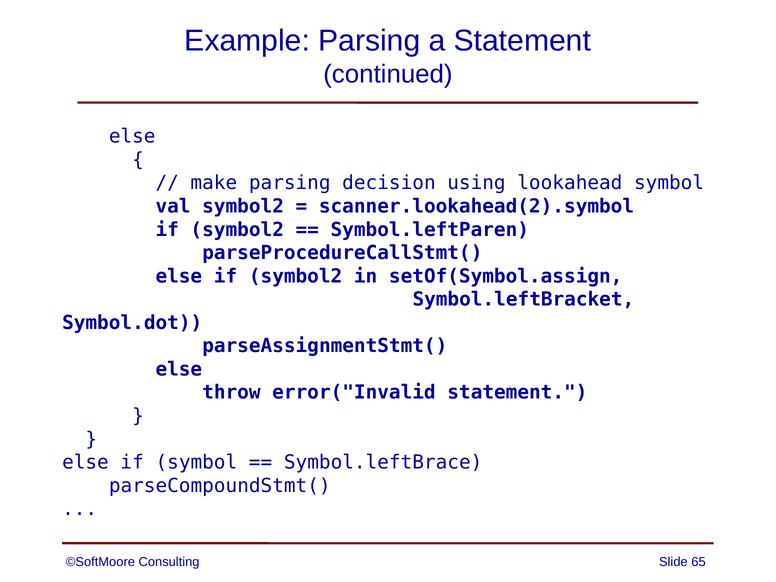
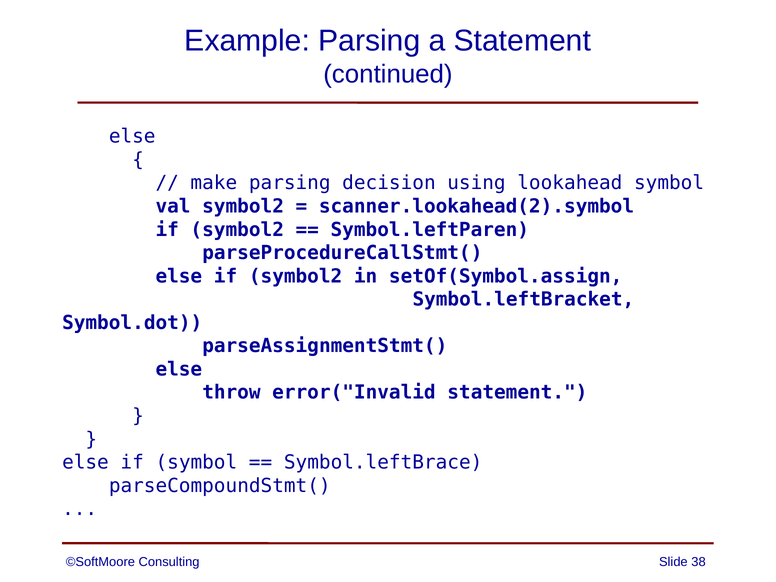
65: 65 -> 38 (699, 562)
